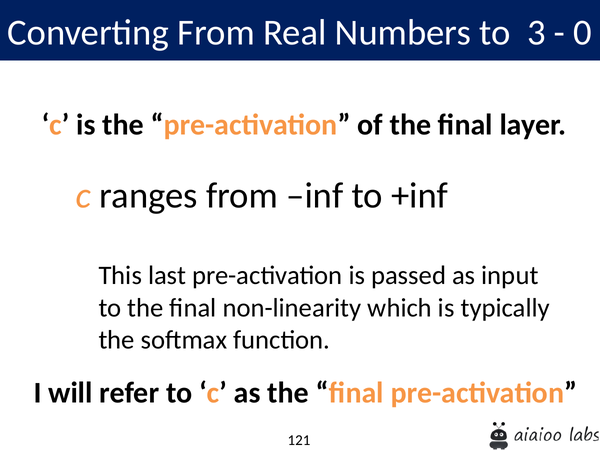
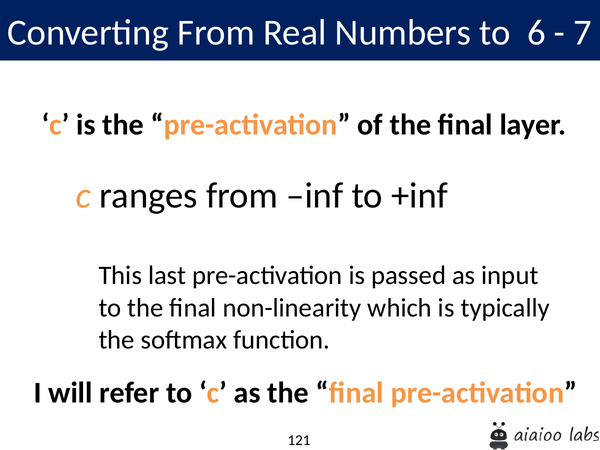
3: 3 -> 6 (536, 33)
0: 0 -> 7 (583, 33)
